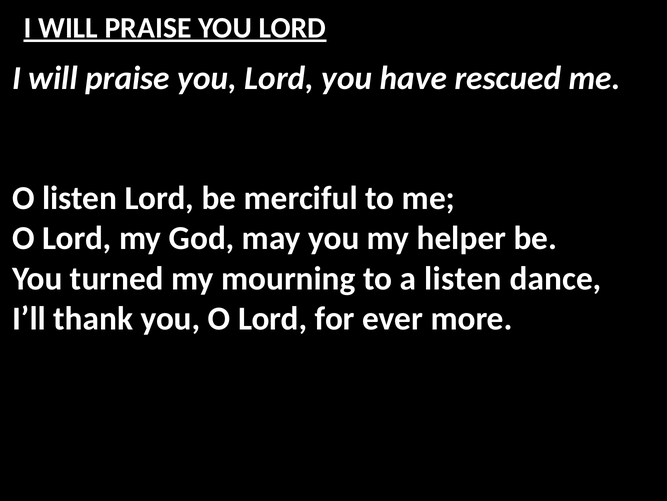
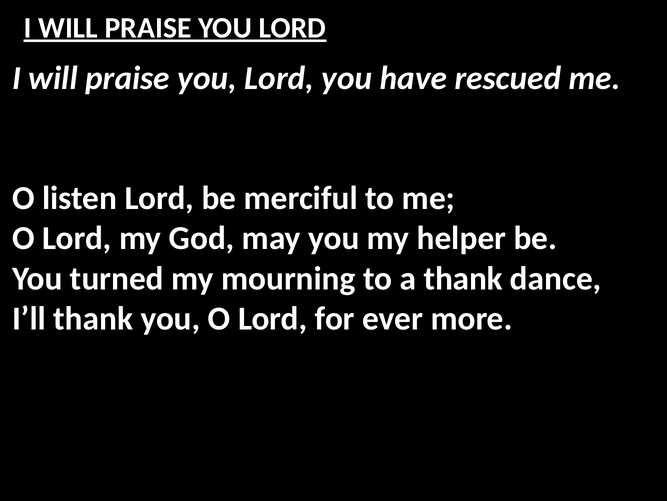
a listen: listen -> thank (463, 278)
